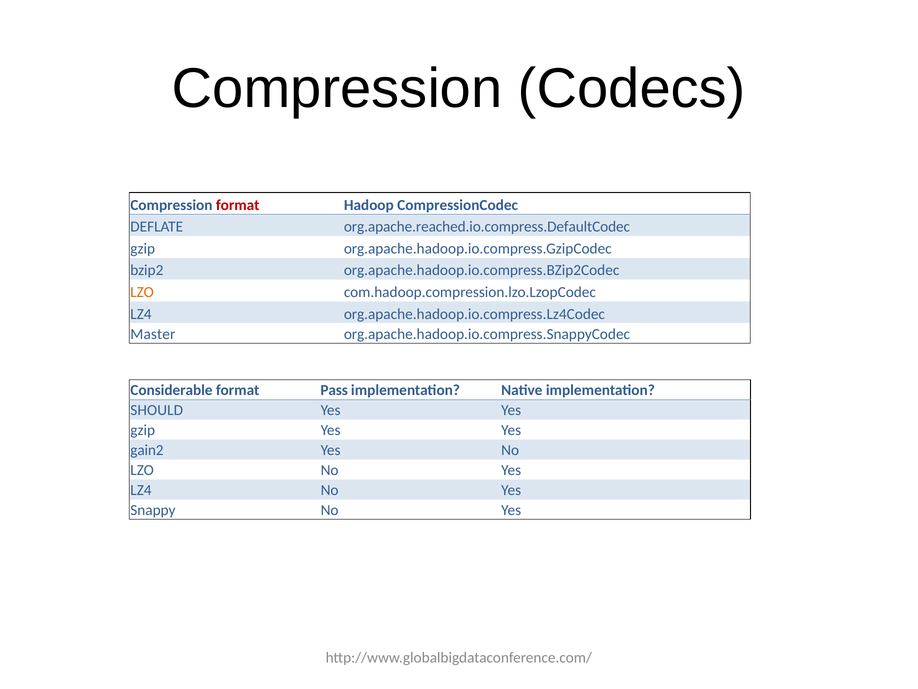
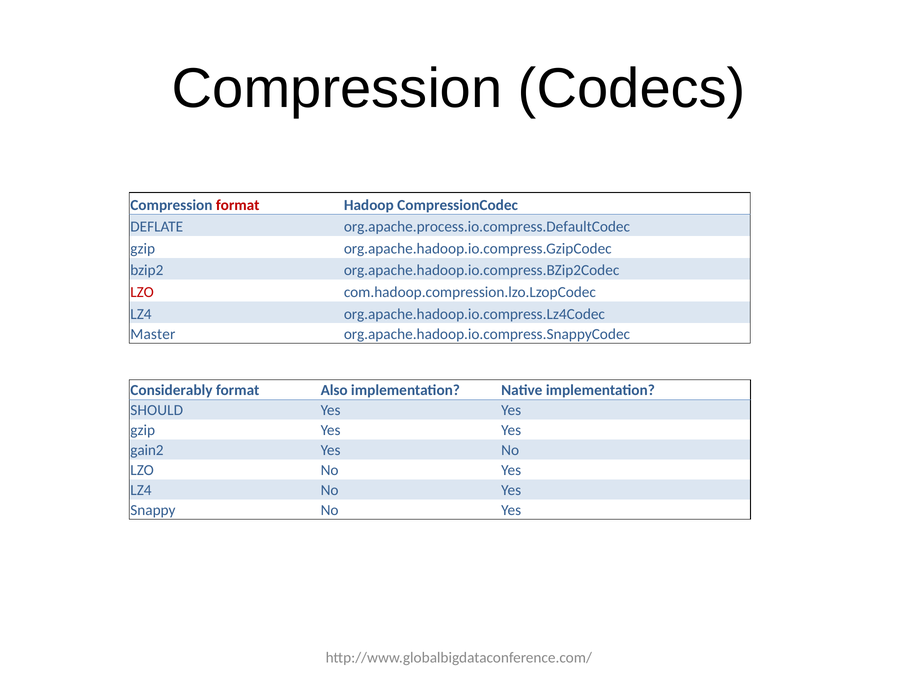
org.apache.reached.io.compress.DefaultCodec: org.apache.reached.io.compress.DefaultCodec -> org.apache.process.io.compress.DefaultCodec (487, 227)
LZO colour: orange -> red (142, 292)
Considerable: Considerable -> Considerably (171, 390)
Pass: Pass -> Also (334, 390)
